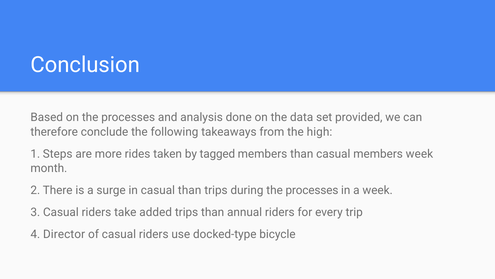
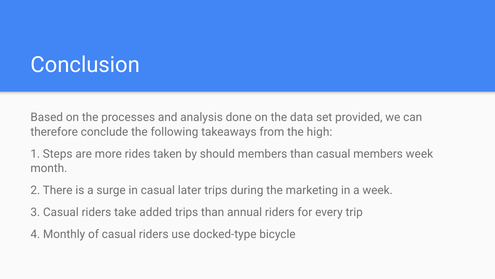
tagged: tagged -> should (217, 154)
casual than: than -> later (190, 190)
during the processes: processes -> marketing (312, 190)
Director: Director -> Monthly (64, 234)
